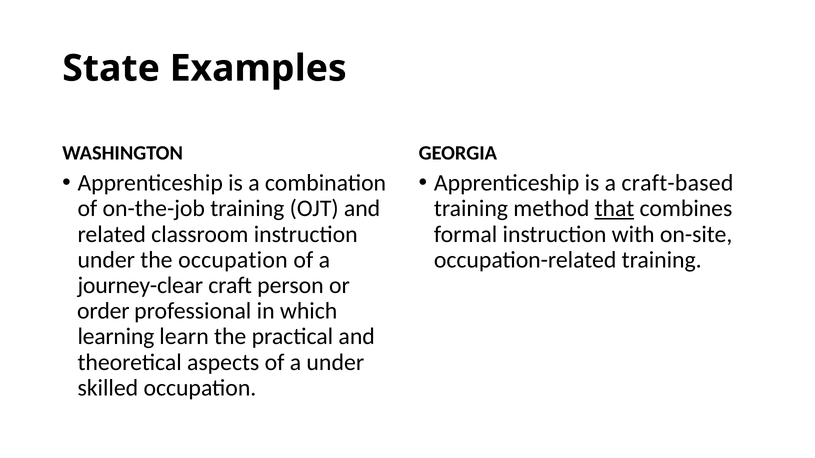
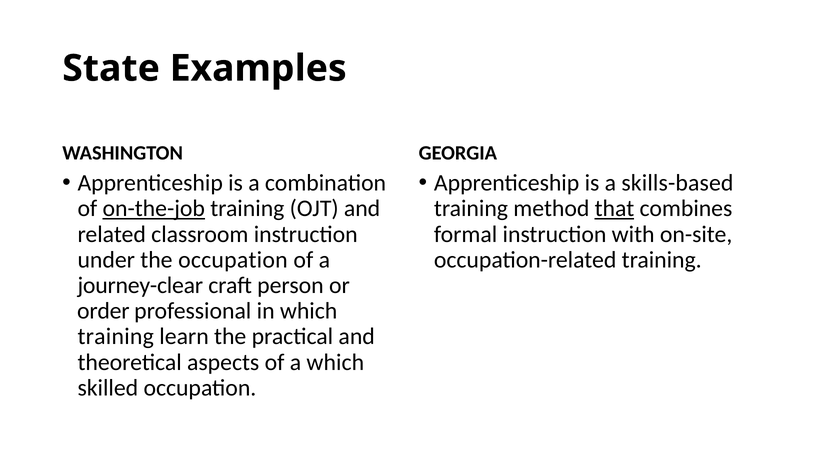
craft-based: craft-based -> skills-based (677, 183)
on-the-job underline: none -> present (154, 209)
learning: learning -> training (116, 337)
a under: under -> which (335, 363)
